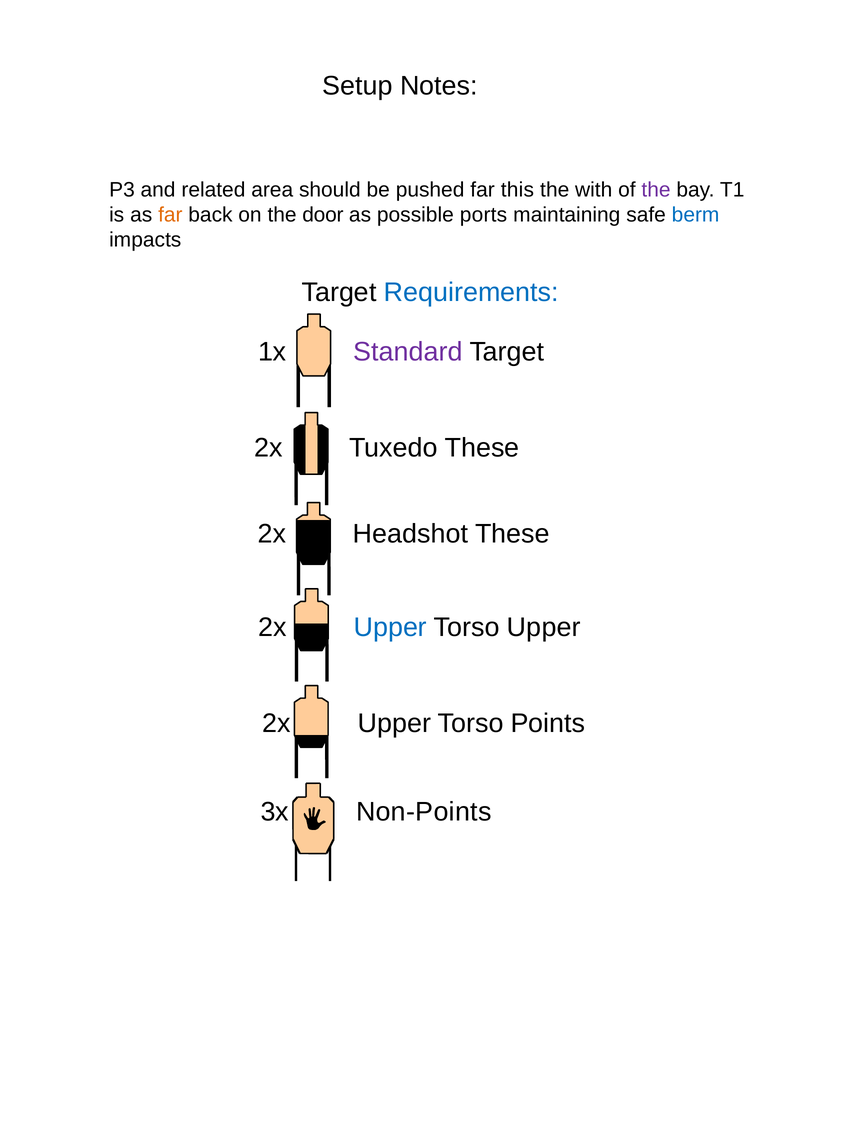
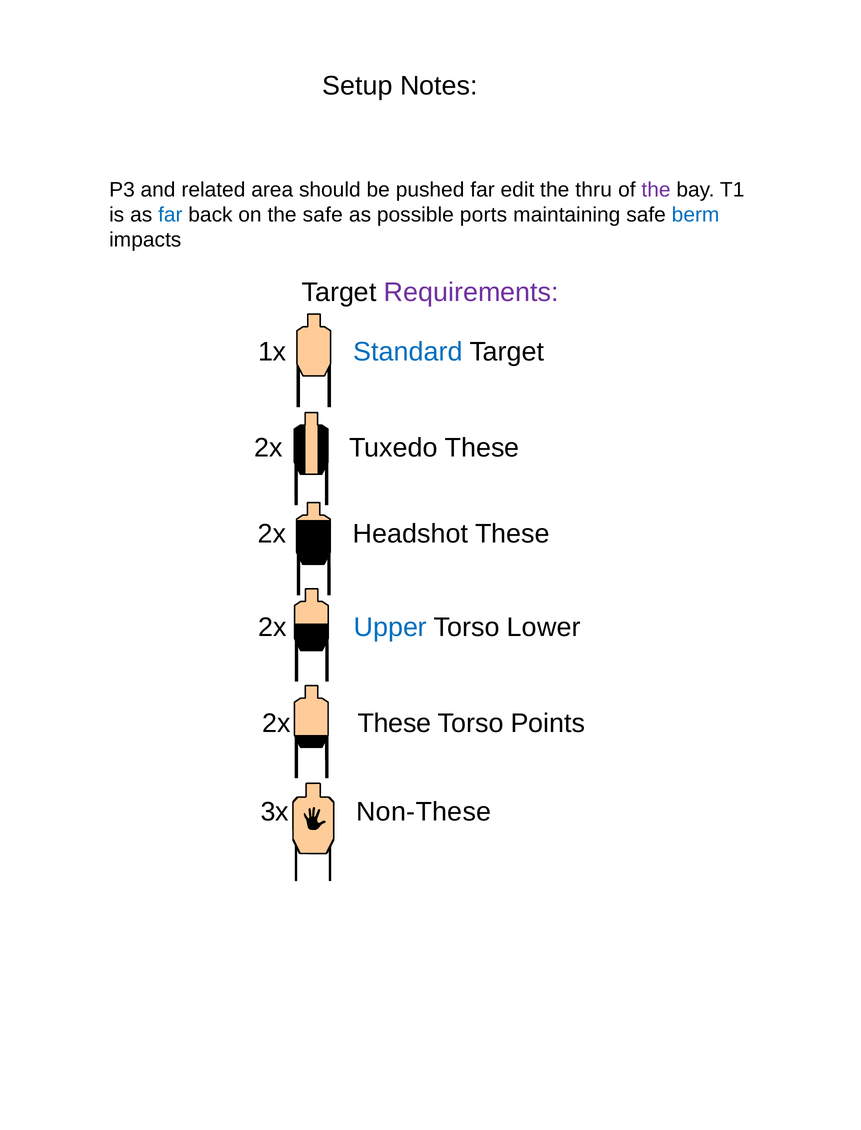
this: this -> edit (517, 190)
with: with -> thru (594, 190)
far colour: orange -> blue (170, 215)
the door: door -> safe (323, 215)
Requirements colour: blue -> purple (471, 293)
Standard colour: purple -> blue (408, 352)
Torso Upper: Upper -> Lower (544, 627)
Upper: Upper -> These (394, 723)
Non-Points: Non-Points -> Non-These (424, 812)
